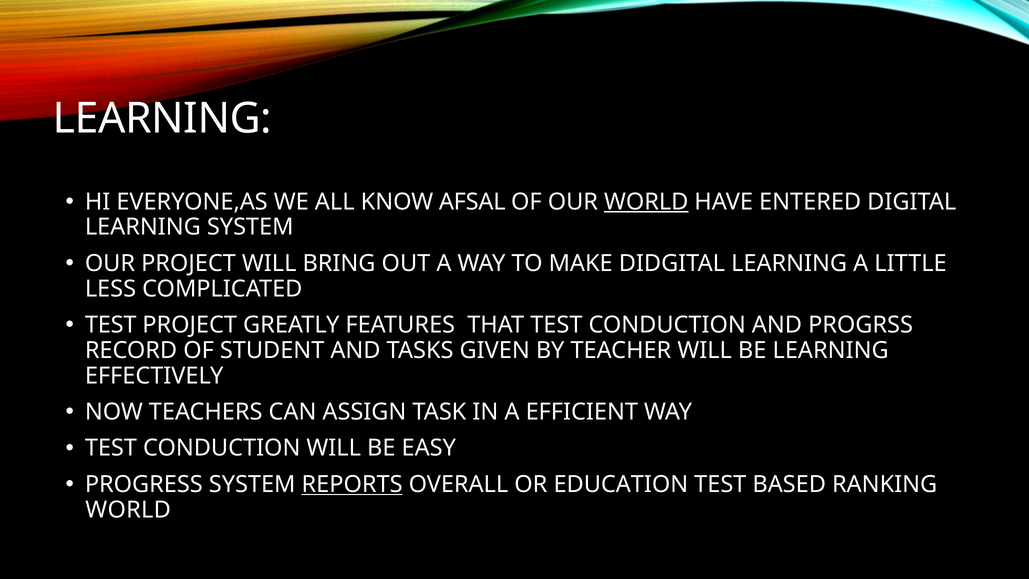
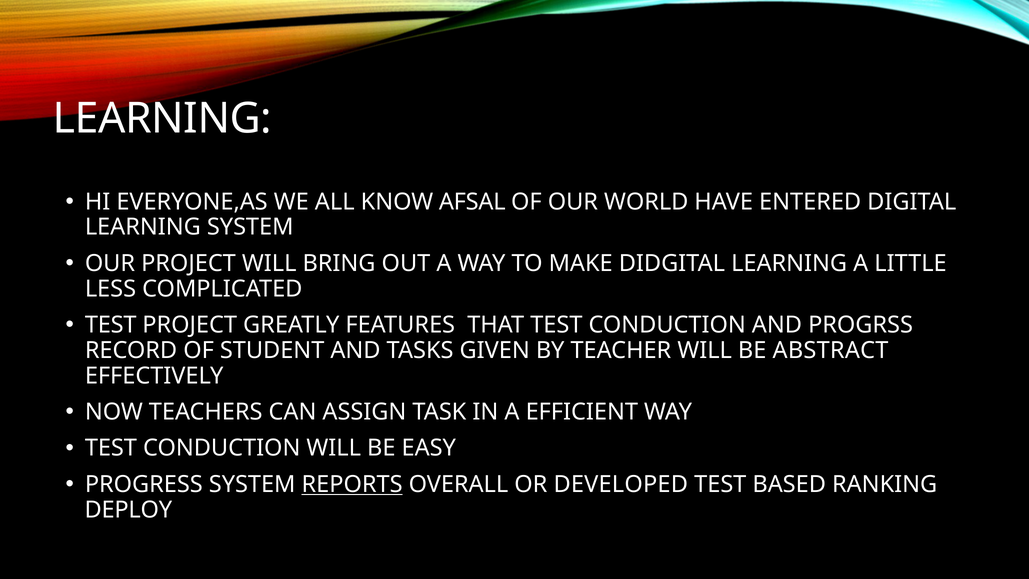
WORLD underline: present -> none (646, 202)
BE LEARNING: LEARNING -> ABSTRACT (831, 350)
EDUCATION: EDUCATION -> DEVELOPED (621, 484)
WORLD: WORLD -> DEPLOY (128, 510)
